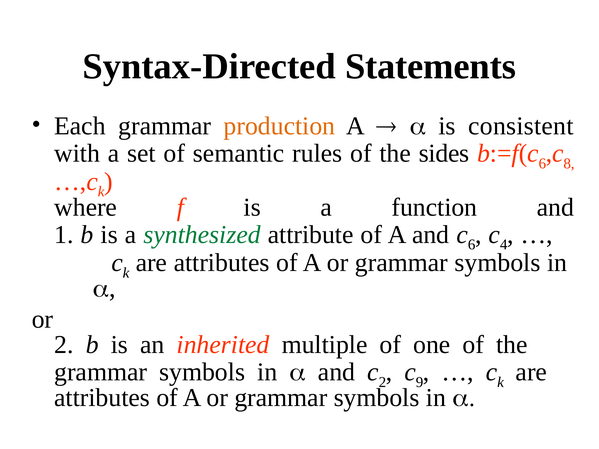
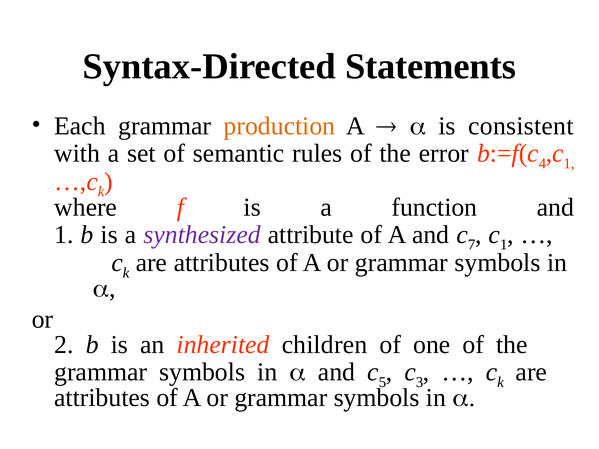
sides: sides -> error (444, 153)
6: 6 -> 4 (542, 164)
8: 8 -> 1 (569, 164)
synthesized colour: green -> purple (202, 235)
6: 6 -> 7 (472, 245)
4: 4 -> 1 (504, 245)
multiple: multiple -> children (324, 345)
2: 2 -> 5 (382, 382)
9: 9 -> 3 (420, 382)
